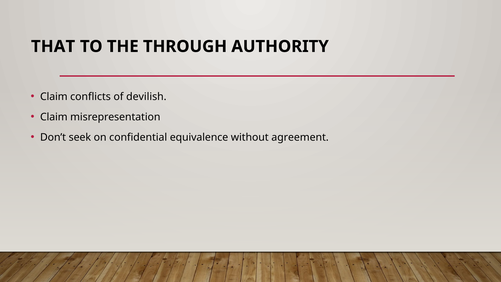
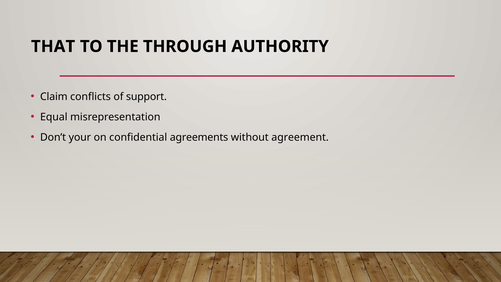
devilish: devilish -> support (146, 97)
Claim: Claim -> Equal (54, 117)
seek: seek -> your (80, 137)
equivalence: equivalence -> agreements (199, 137)
